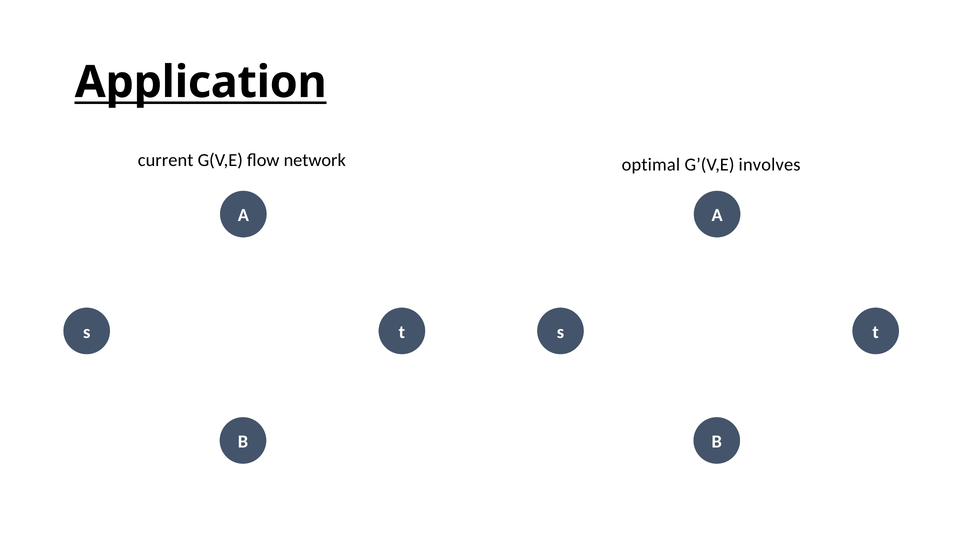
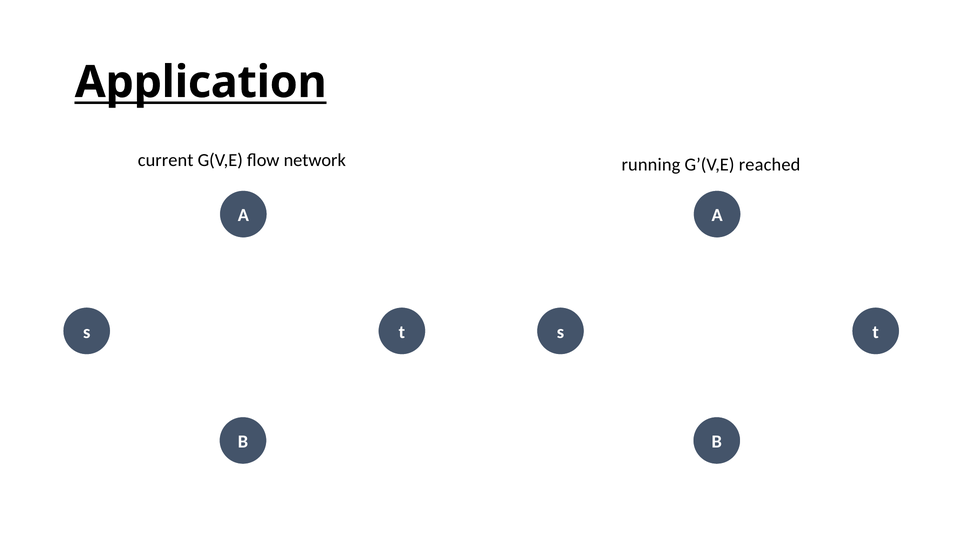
optimal: optimal -> running (651, 165)
involves: involves -> reached (770, 165)
